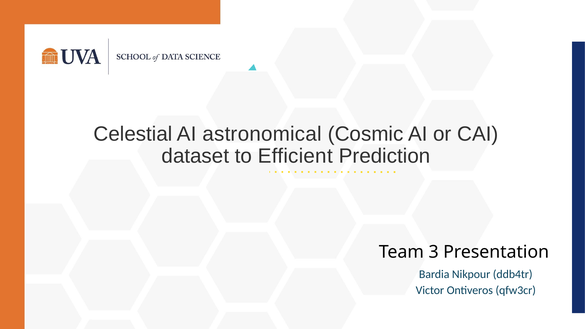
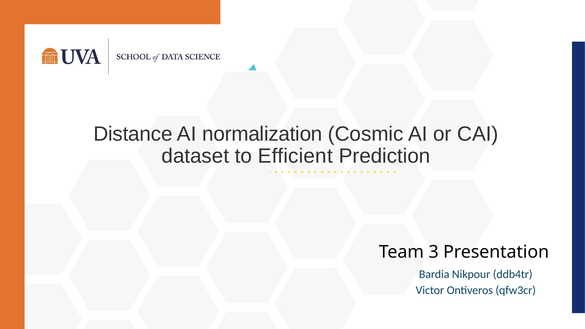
Celestial: Celestial -> Distance (133, 134)
astronomical: astronomical -> normalization (262, 134)
